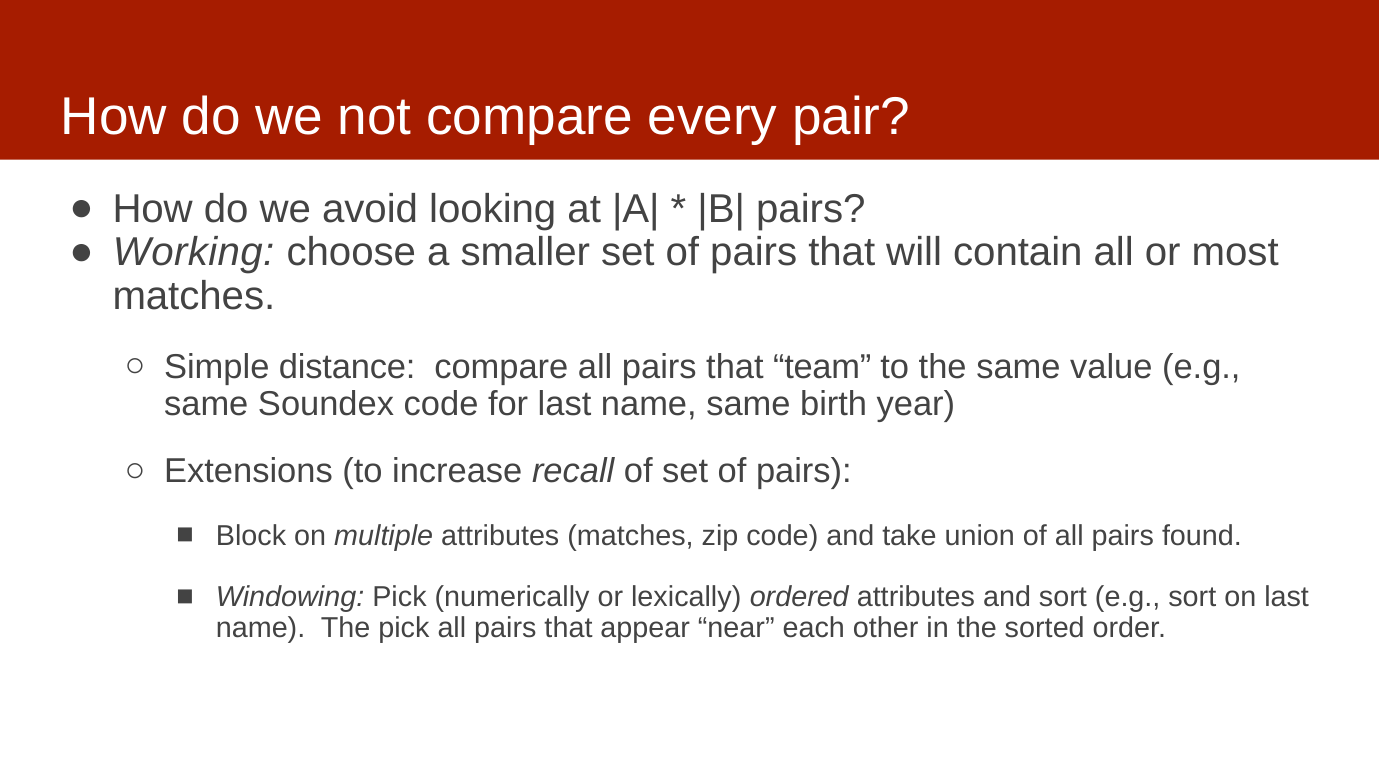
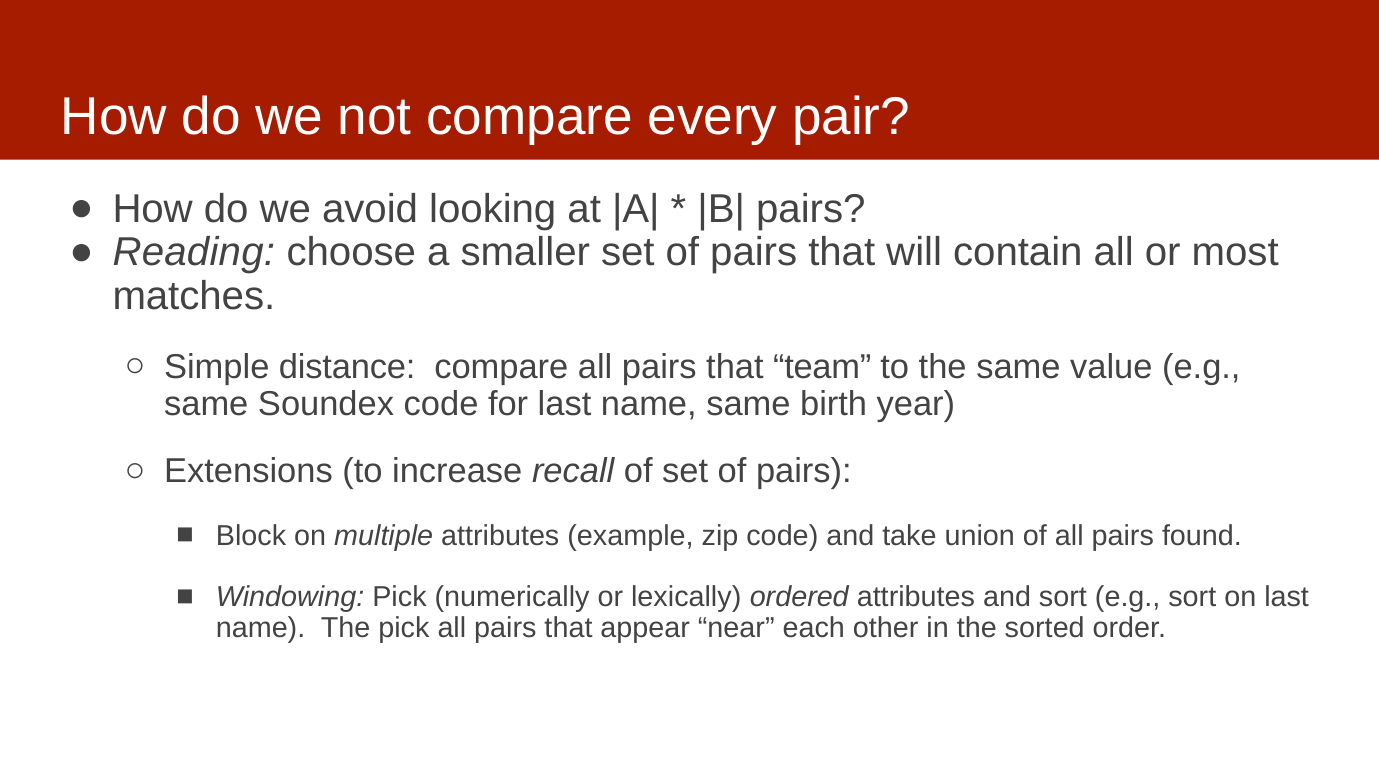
Working: Working -> Reading (194, 253)
attributes matches: matches -> example (631, 535)
